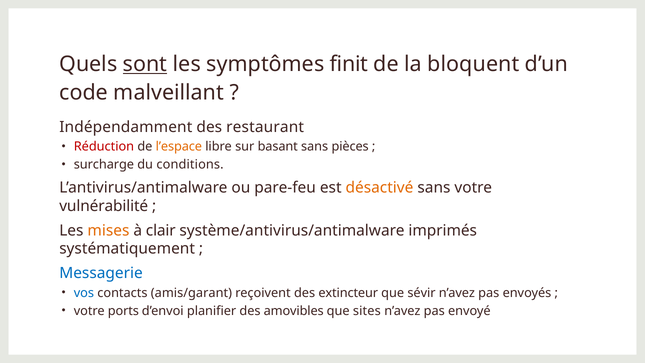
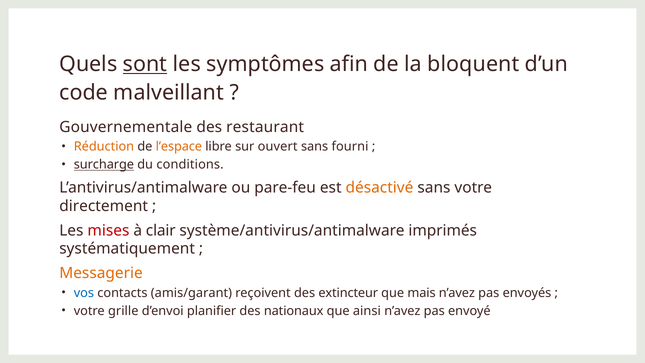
finit: finit -> afin (349, 64)
Indépendamment: Indépendamment -> Gouvernementale (126, 127)
Réduction colour: red -> orange (104, 147)
basant: basant -> ouvert (278, 147)
pièces: pièces -> fourni (350, 147)
surcharge underline: none -> present (104, 165)
vulnérabilité: vulnérabilité -> directement (104, 206)
mises colour: orange -> red (108, 230)
Messagerie colour: blue -> orange (101, 273)
sévir: sévir -> mais (422, 293)
ports: ports -> grille (123, 311)
amovibles: amovibles -> nationaux (294, 311)
sites: sites -> ainsi (367, 311)
